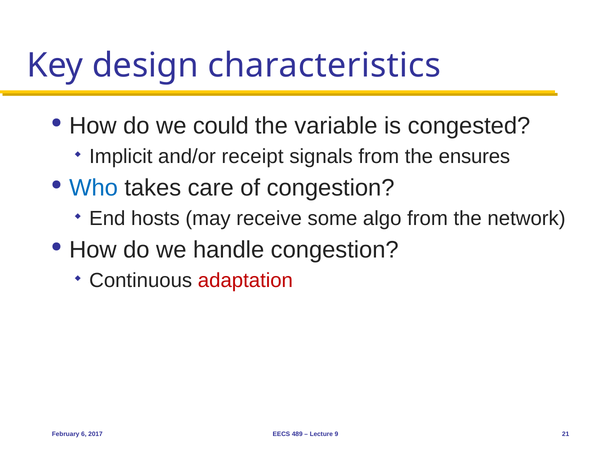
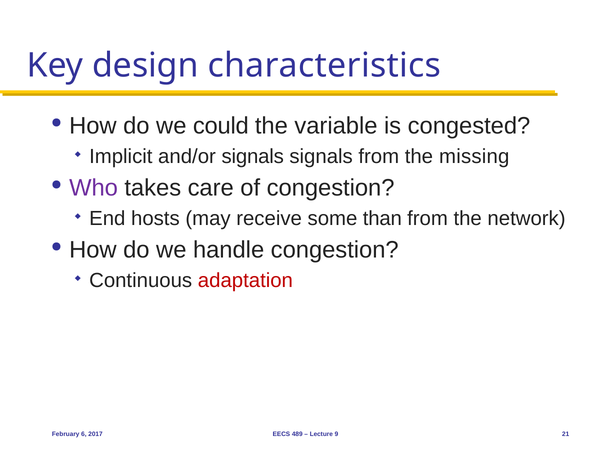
and/or receipt: receipt -> signals (253, 156)
ensures: ensures -> missing (474, 156)
Who colour: blue -> purple (94, 188)
algo: algo -> than (382, 218)
